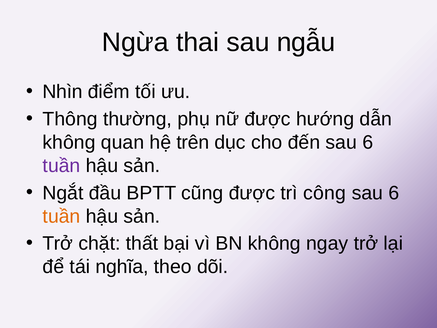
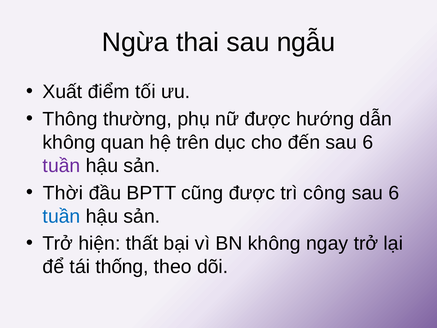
Nhìn: Nhìn -> Xuất (62, 92)
Ngắt: Ngắt -> Thời (63, 193)
tuần colour: orange -> blue (62, 216)
chặt: chặt -> hiện (99, 243)
nghĩa: nghĩa -> thống (122, 267)
